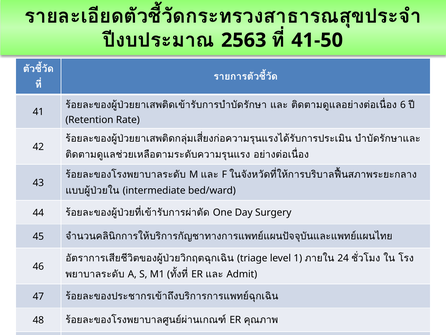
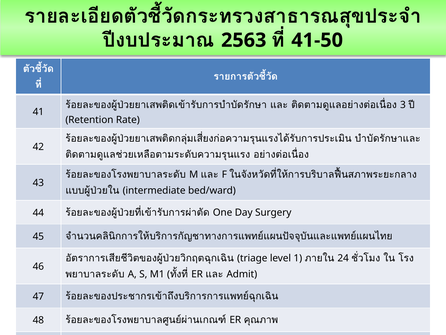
6: 6 -> 3 (403, 105)
